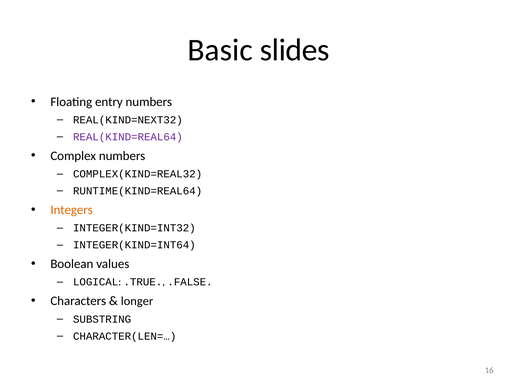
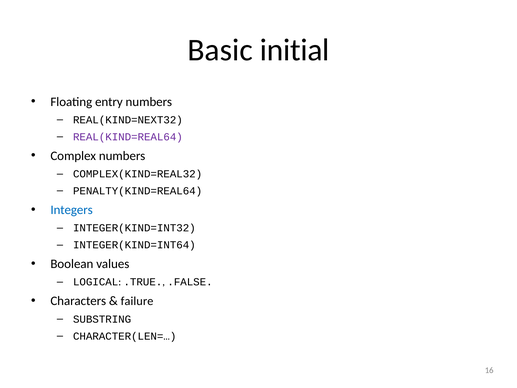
slides: slides -> initial (295, 50)
RUNTIME(KIND=REAL64: RUNTIME(KIND=REAL64 -> PENALTY(KIND=REAL64 (138, 191)
Integers colour: orange -> blue (72, 210)
longer: longer -> failure (137, 301)
